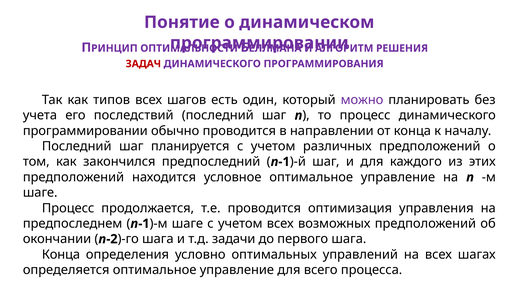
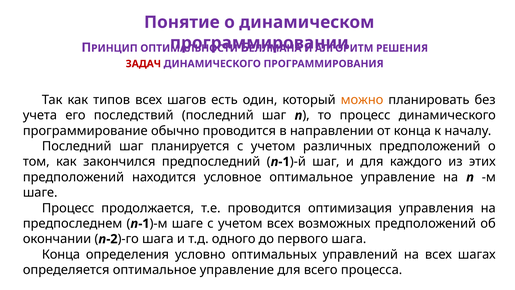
можно colour: purple -> orange (362, 100)
программировании: программировании -> программирование (85, 131)
задачи: задачи -> одного (234, 239)
